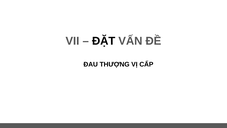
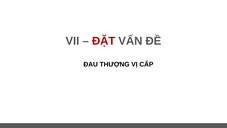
ĐẶT colour: black -> red (104, 41)
